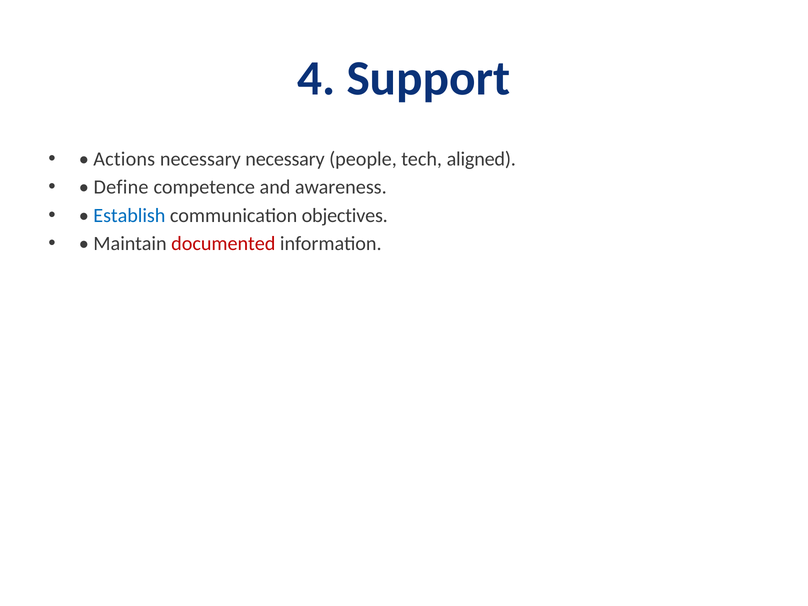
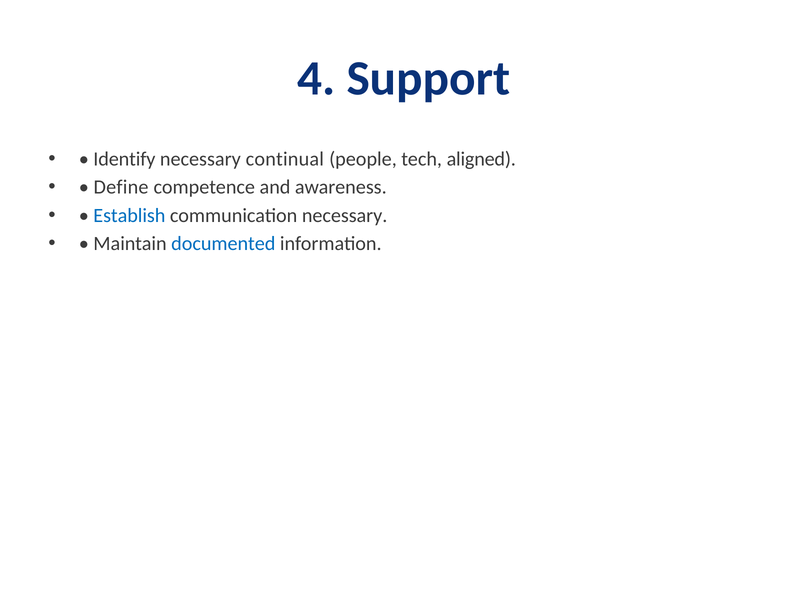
Actions: Actions -> Identify (124, 159)
necessary necessary: necessary -> continual (285, 159)
communication objectives: objectives -> necessary (345, 216)
documented colour: red -> blue (223, 244)
